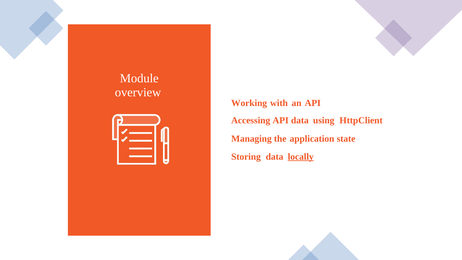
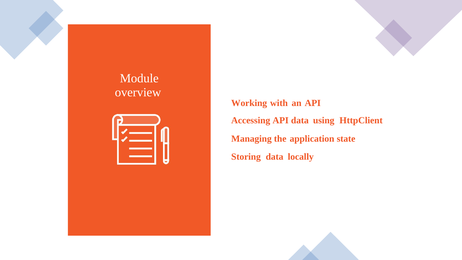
locally underline: present -> none (301, 157)
